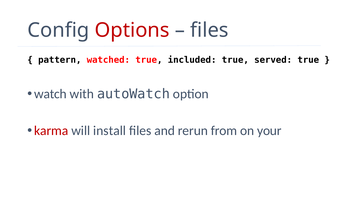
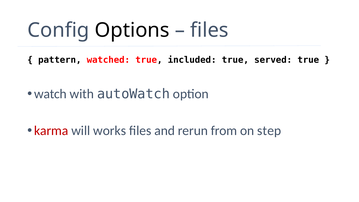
Options colour: red -> black (132, 30)
install: install -> works (110, 131)
your: your -> step (269, 131)
